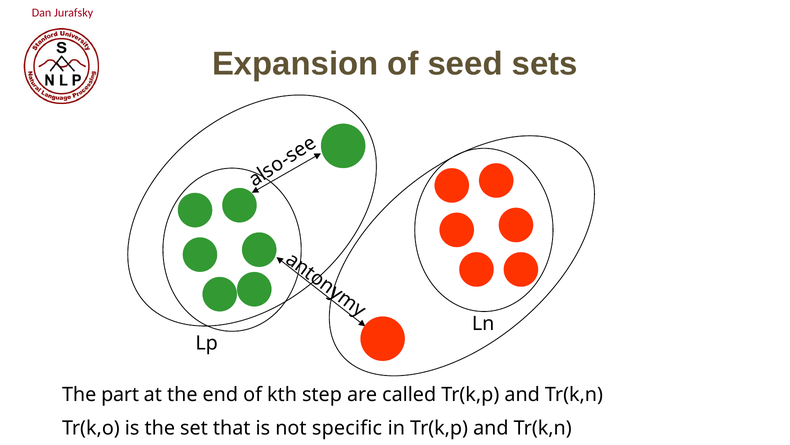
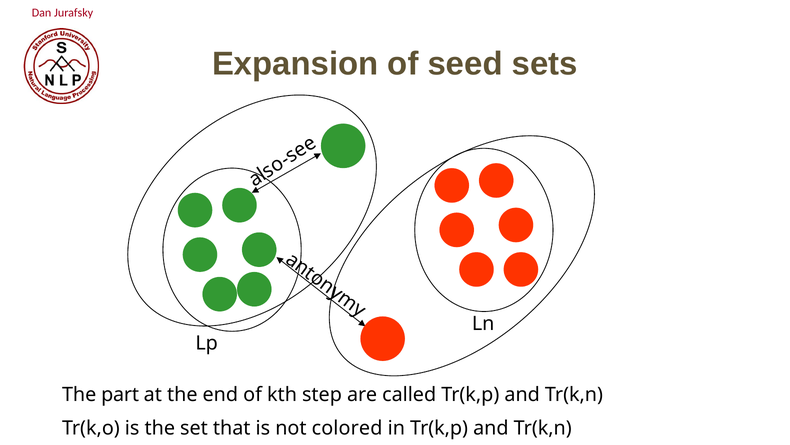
specific: specific -> colored (347, 428)
